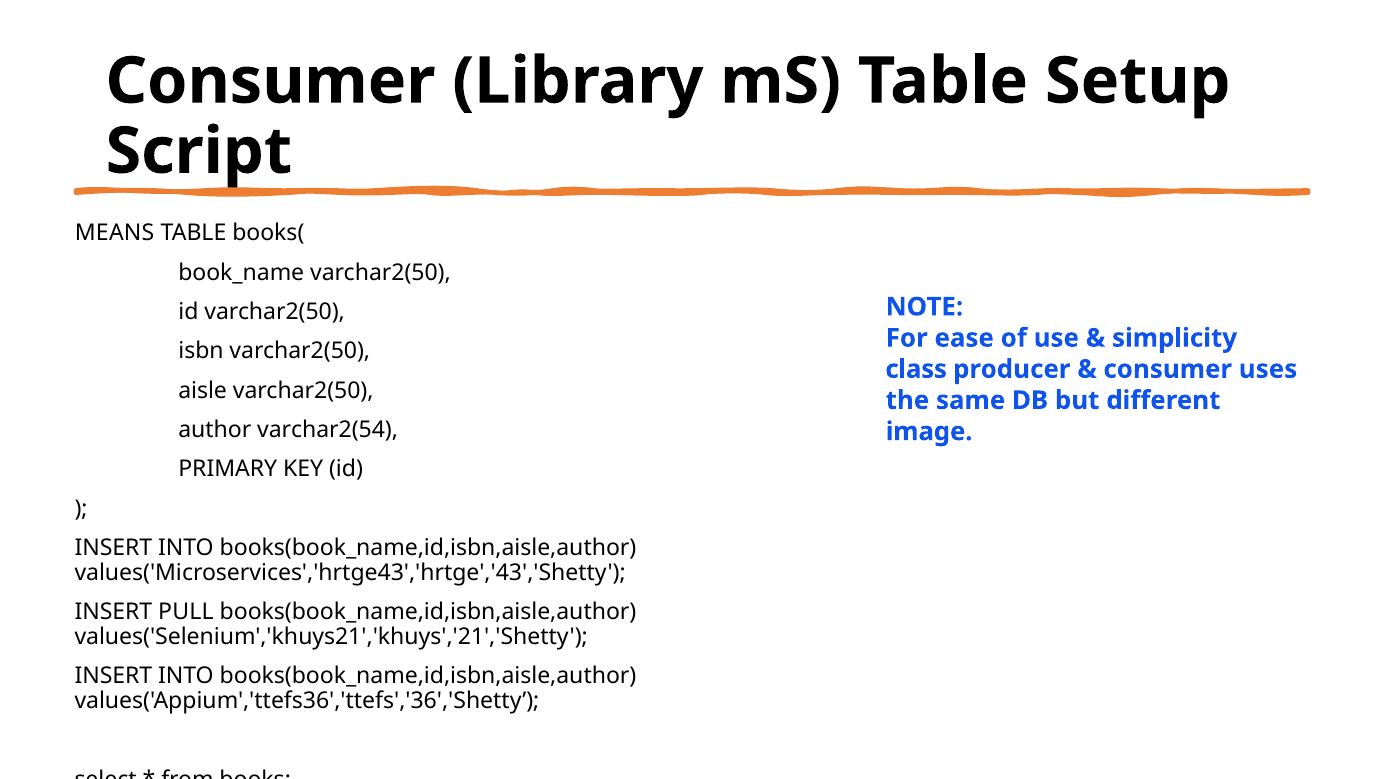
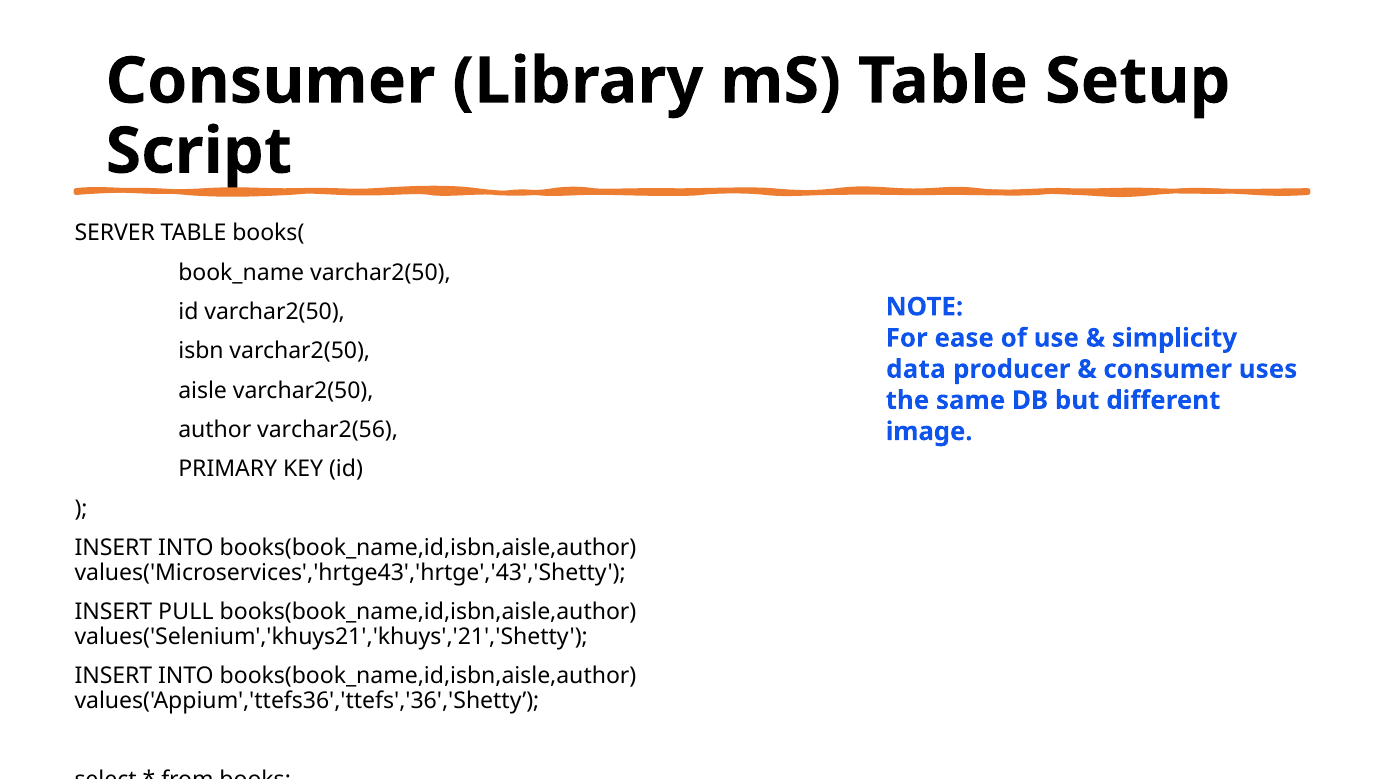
MEANS: MEANS -> SERVER (115, 233)
class: class -> data (916, 369)
varchar2(54: varchar2(54 -> varchar2(56 (328, 429)
